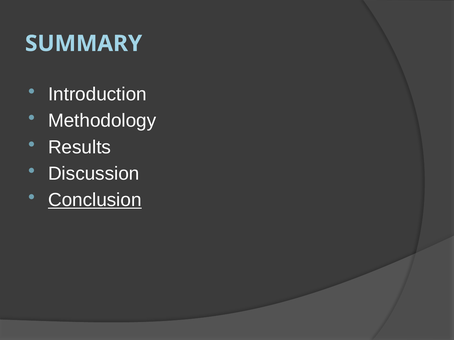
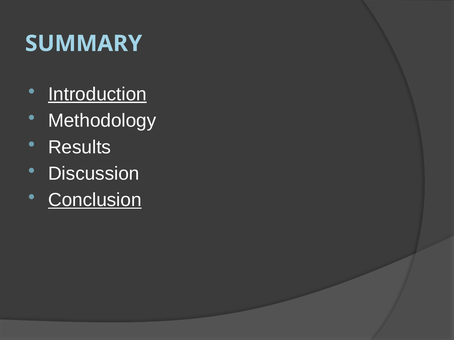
Introduction underline: none -> present (97, 94)
